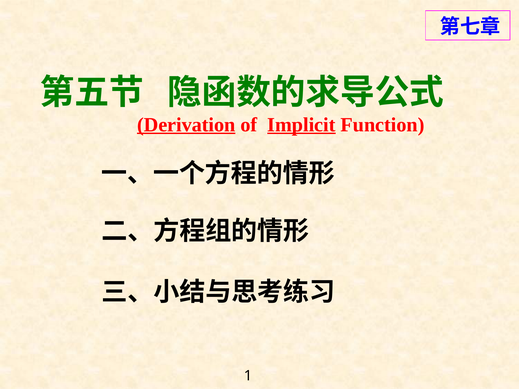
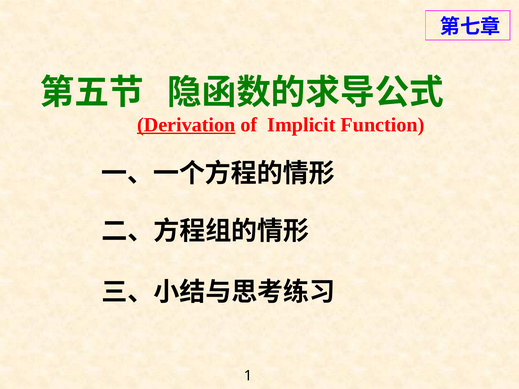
Implicit underline: present -> none (301, 125)
